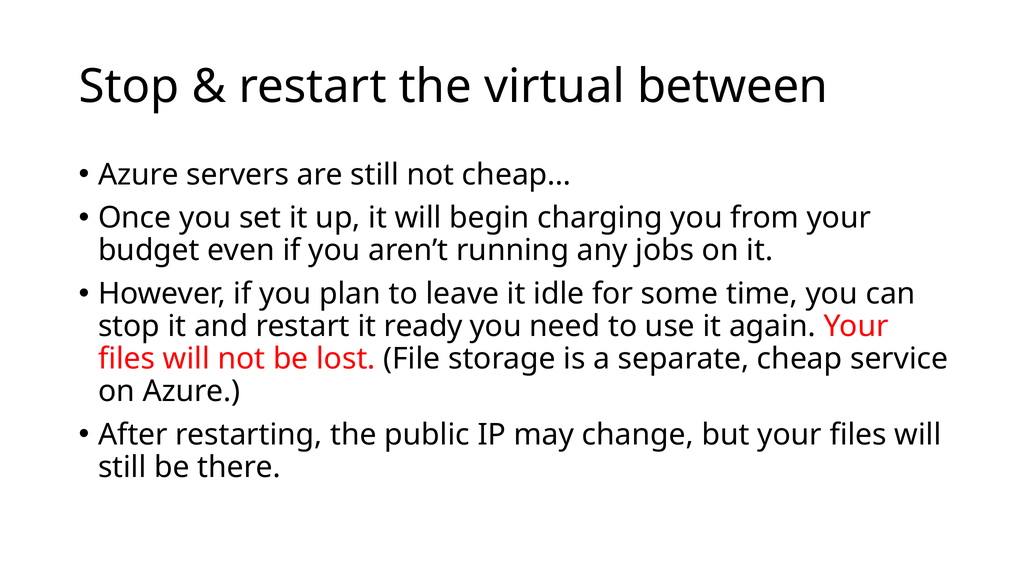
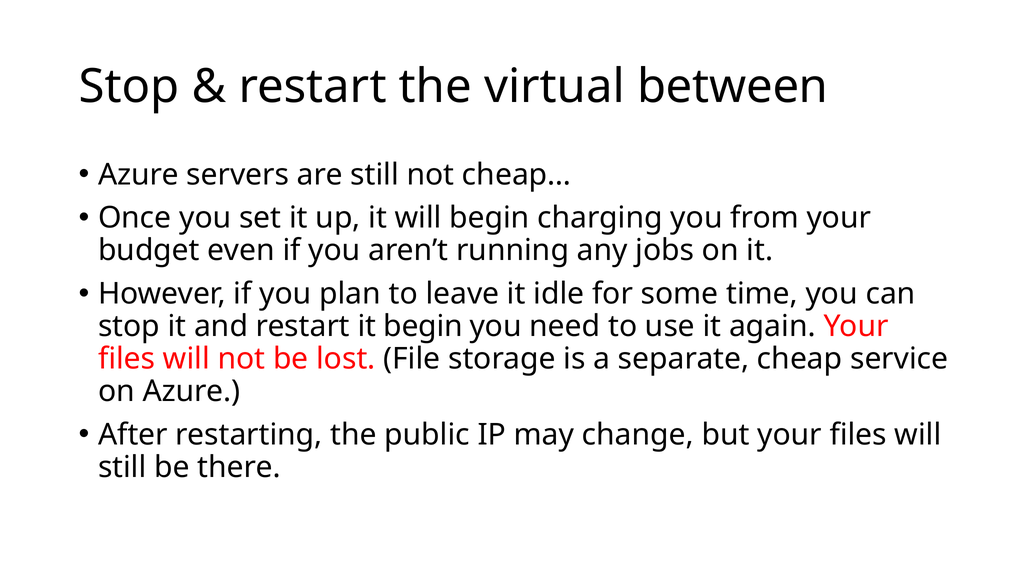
it ready: ready -> begin (423, 326)
